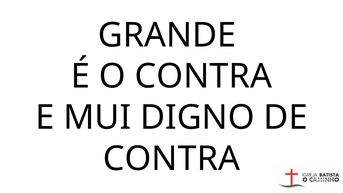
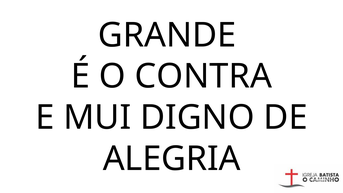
CONTRA: CONTRA -> ALEGRIA (172, 159)
